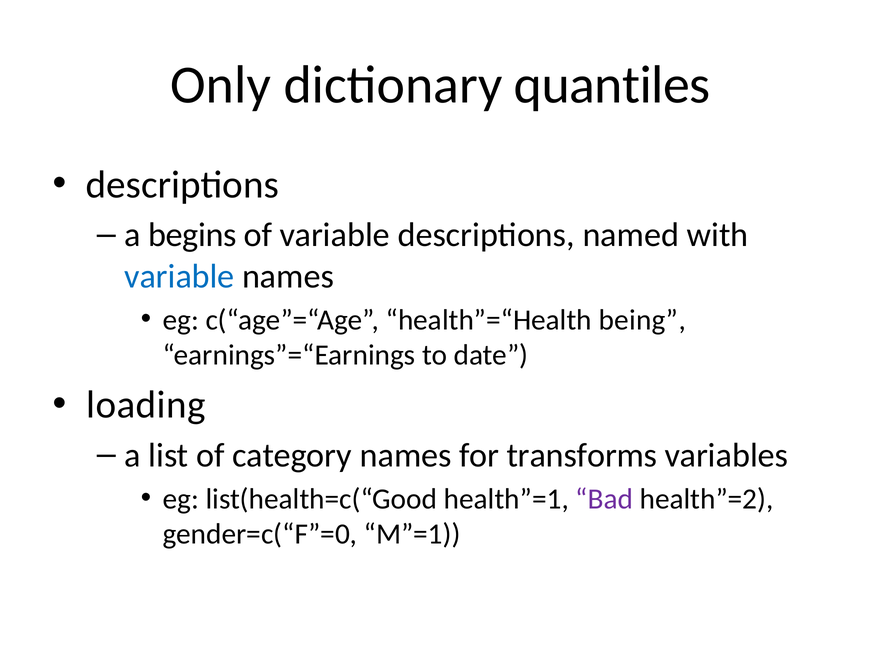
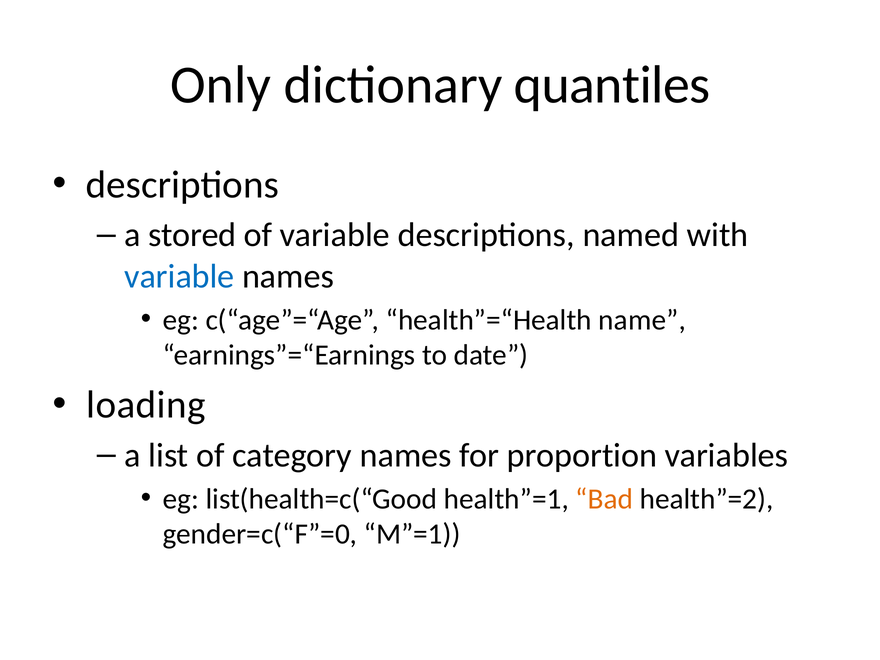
begins: begins -> stored (192, 235)
being: being -> name (642, 320)
transforms: transforms -> proportion (582, 455)
Bad colour: purple -> orange (604, 499)
